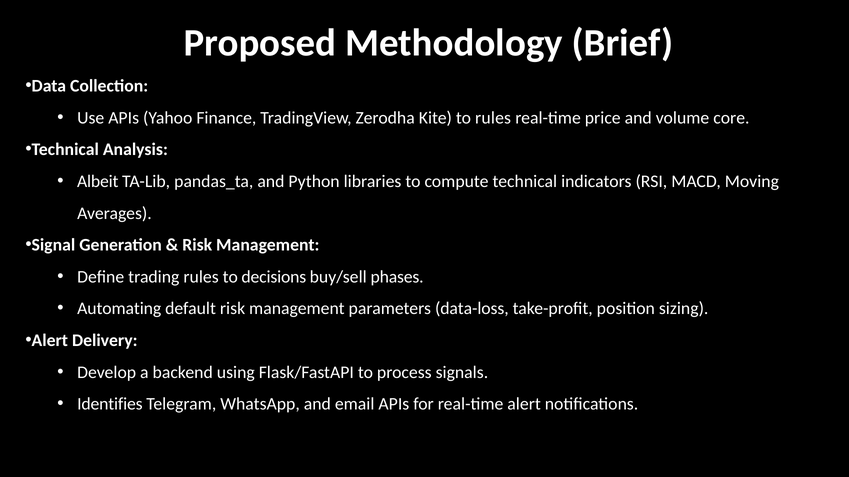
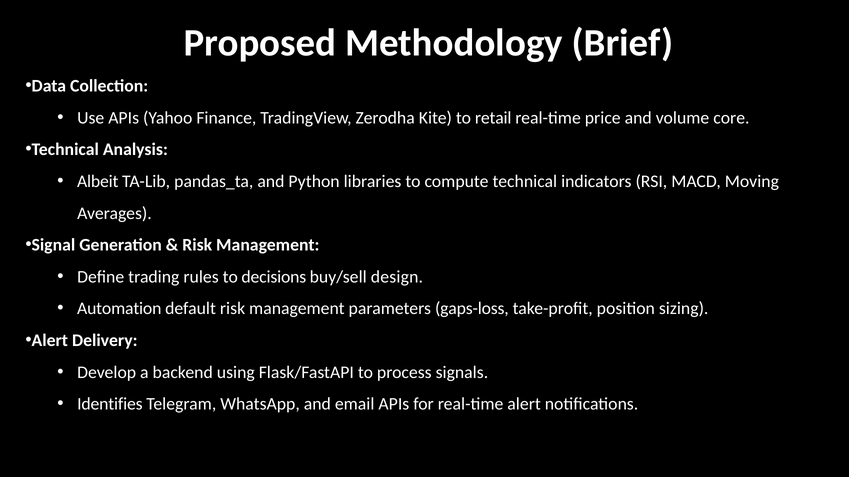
to rules: rules -> retail (493, 118)
phases: phases -> design (397, 277)
Automating: Automating -> Automation (119, 309)
data-loss: data-loss -> gaps-loss (472, 309)
